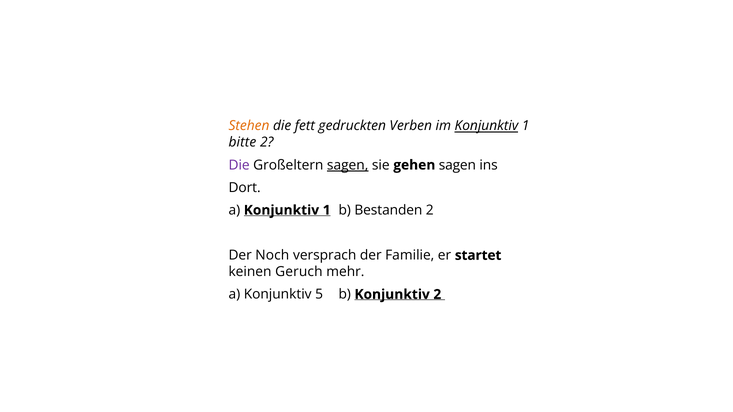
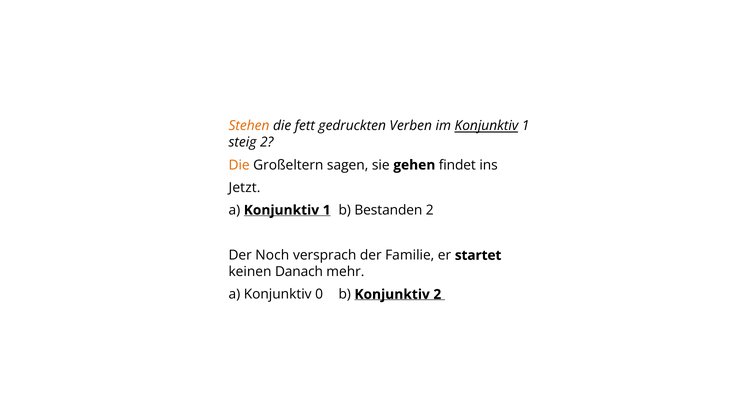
bitte: bitte -> steig (242, 143)
Die colour: purple -> orange (239, 165)
sagen underline: present -> none (348, 165)
gehen sagen: sagen -> findet (457, 165)
Dort: Dort -> Jetzt (245, 188)
Geruch: Geruch -> Danach (299, 272)
5: 5 -> 0 (319, 295)
